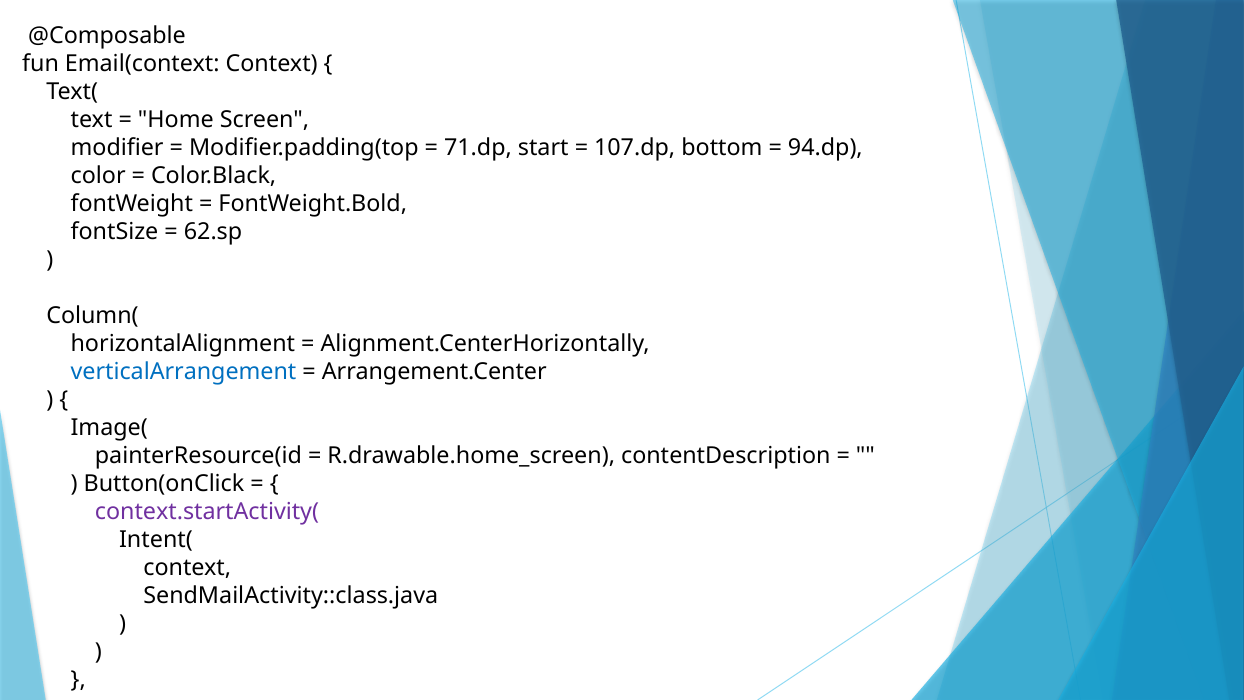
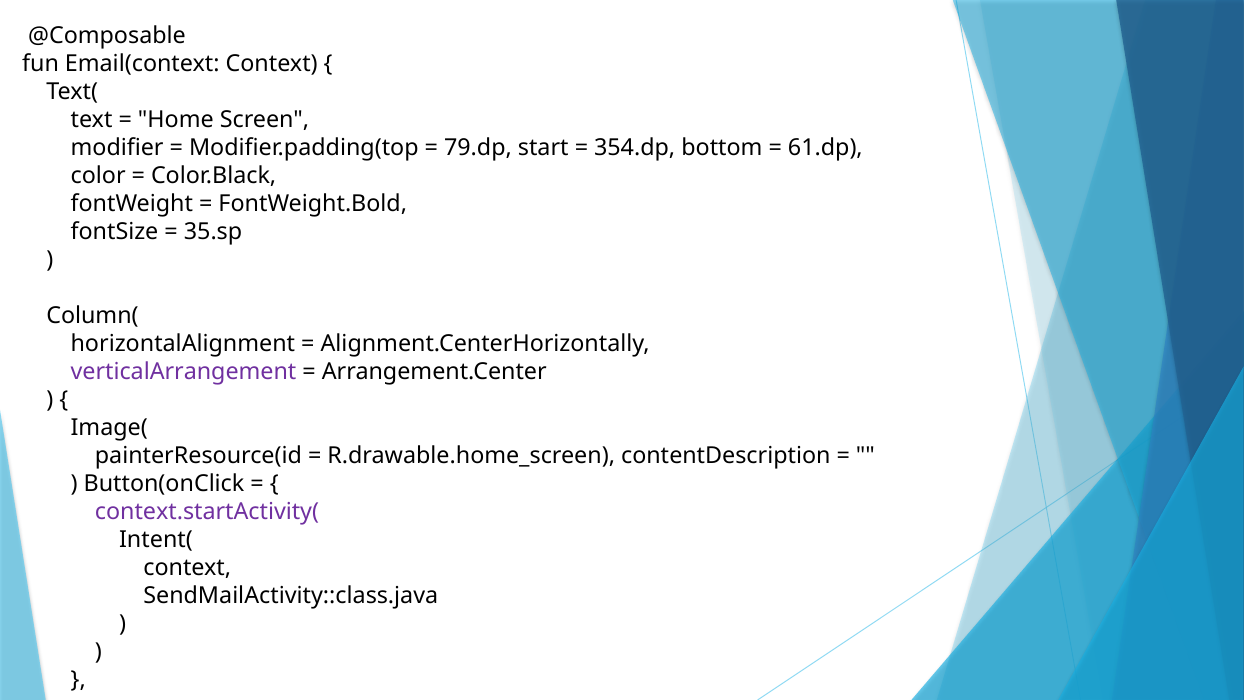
71.dp: 71.dp -> 79.dp (478, 148)
107.dp: 107.dp -> 354.dp (635, 148)
94.dp: 94.dp -> 61.dp (825, 148)
62.sp: 62.sp -> 35.sp (213, 232)
verticalArrangement colour: blue -> purple (184, 372)
